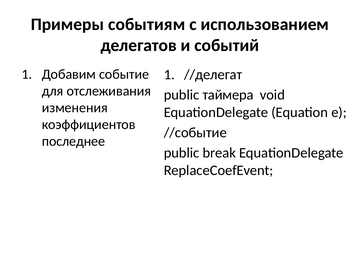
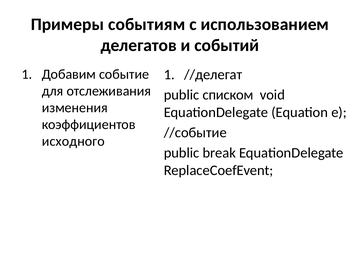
таймера: таймера -> списком (228, 95)
последнее: последнее -> исходного (73, 141)
